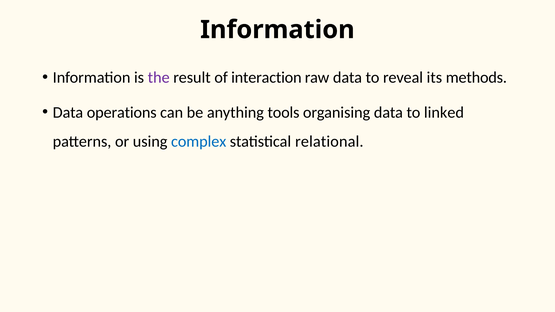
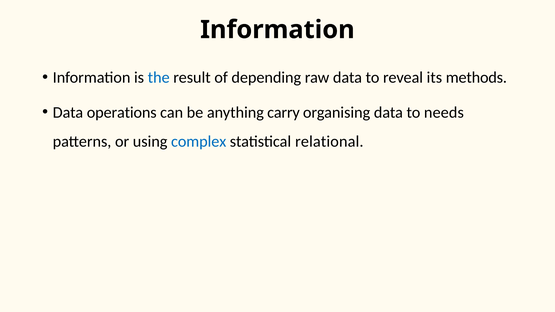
the colour: purple -> blue (159, 78)
interaction: interaction -> depending (266, 78)
tools: tools -> carry (283, 113)
linked: linked -> needs (444, 113)
